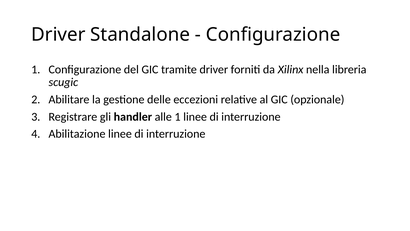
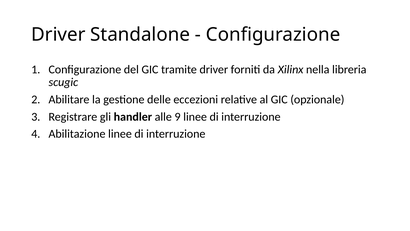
alle 1: 1 -> 9 (178, 117)
